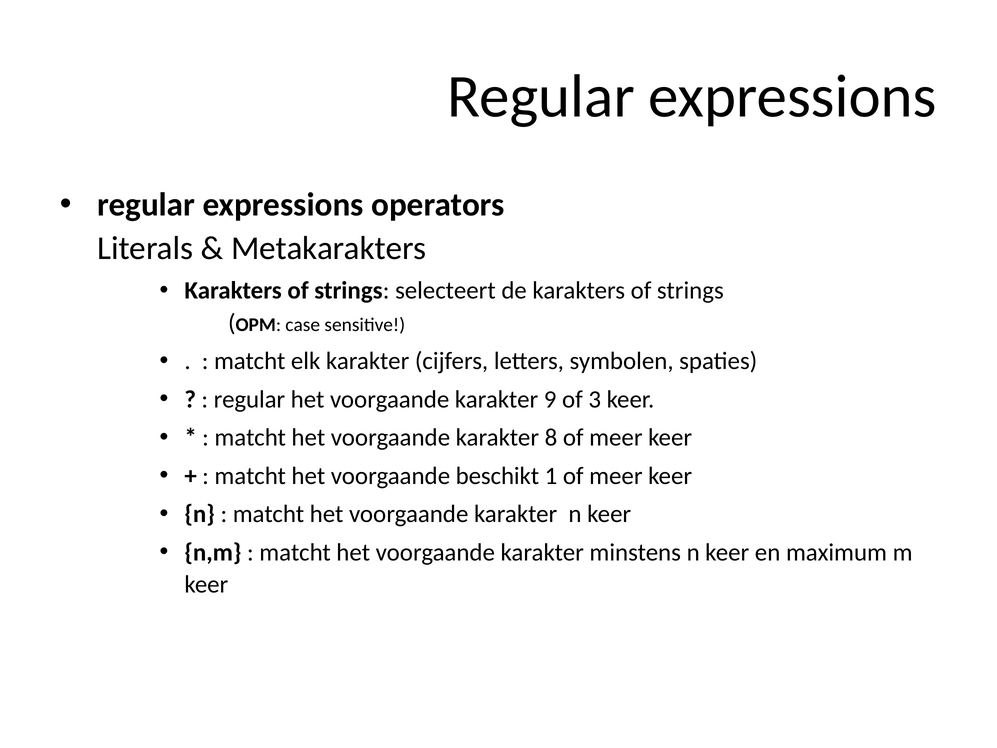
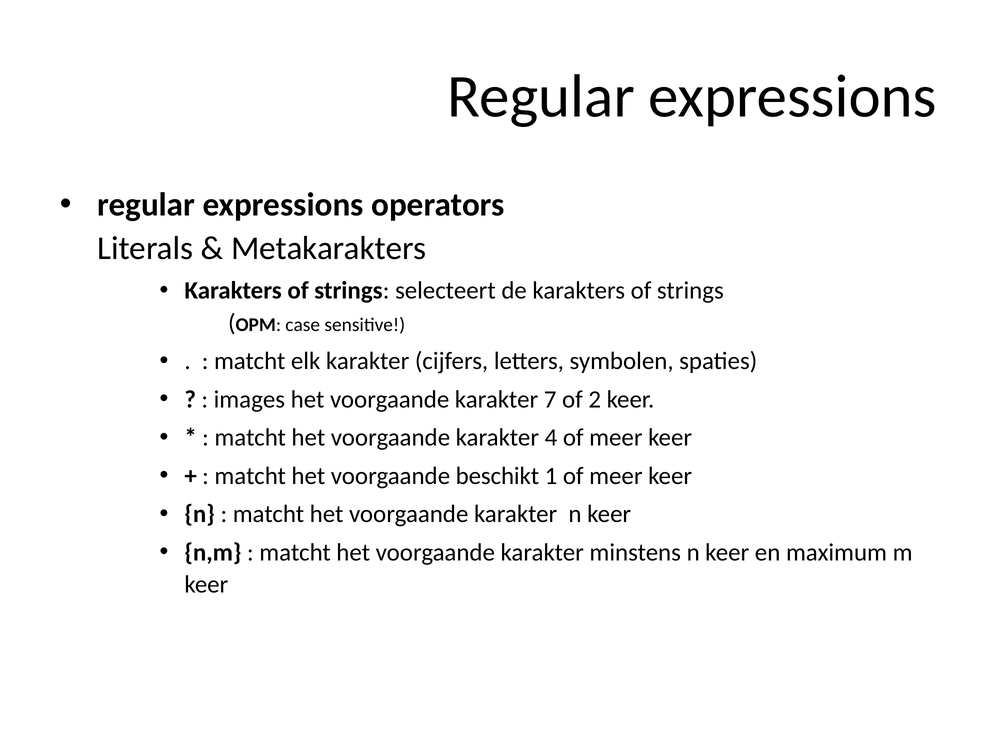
regular: regular -> images (249, 399)
9: 9 -> 7 (550, 399)
3: 3 -> 2 (595, 399)
8: 8 -> 4 (551, 438)
